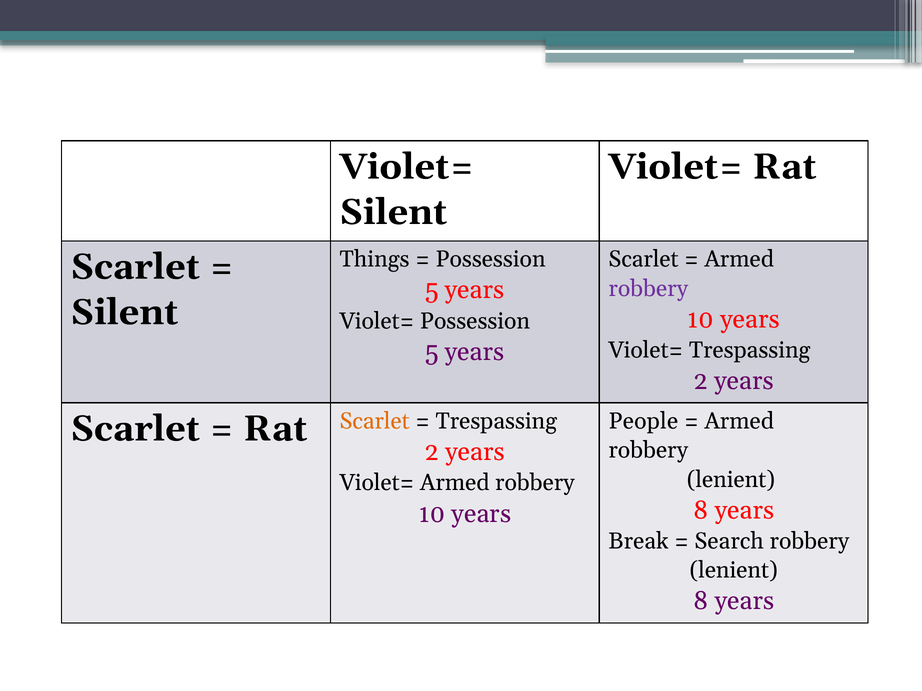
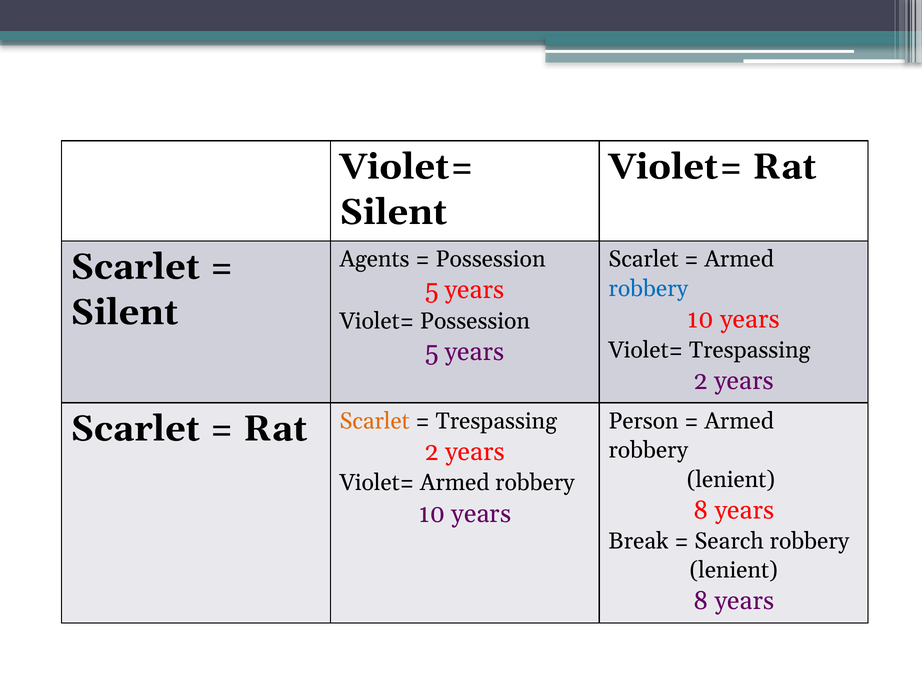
Things: Things -> Agents (375, 259)
robbery colour: purple -> blue (648, 289)
People: People -> Person (644, 421)
